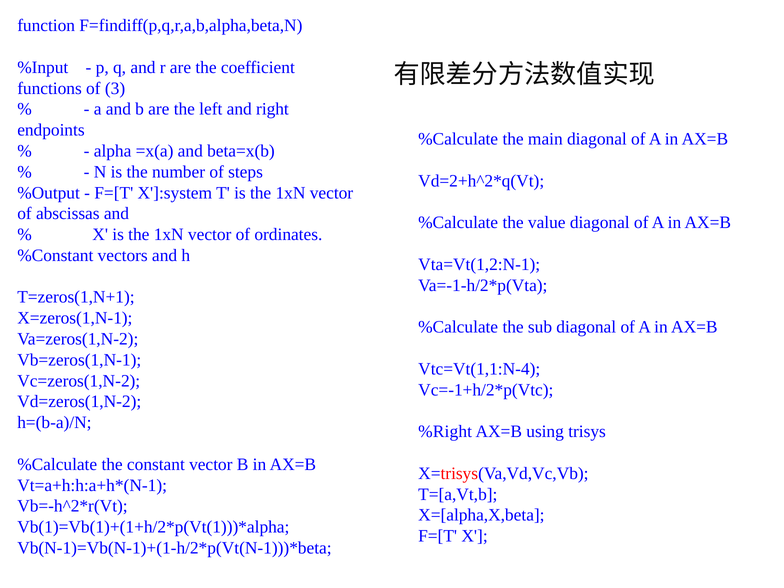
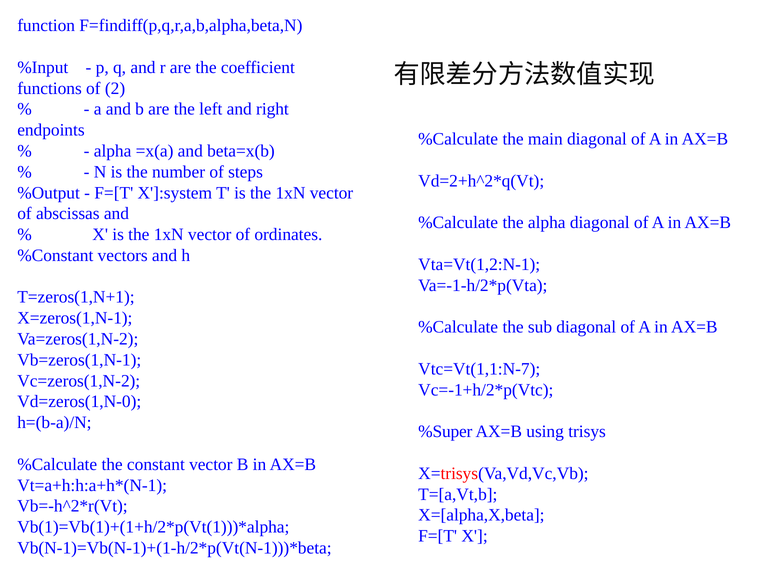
3: 3 -> 2 (115, 88)
the value: value -> alpha (547, 223)
Vtc=Vt(1,1:N-4: Vtc=Vt(1,1:N-4 -> Vtc=Vt(1,1:N-7 (479, 369)
Vd=zeros(1,N-2: Vd=zeros(1,N-2 -> Vd=zeros(1,N-0 (79, 402)
%Right: %Right -> %Super (445, 432)
